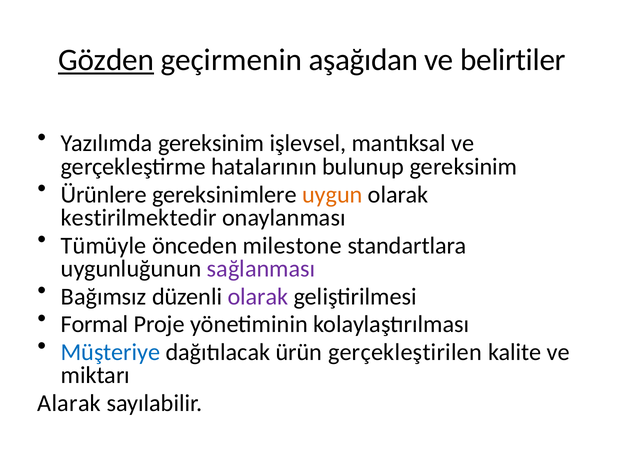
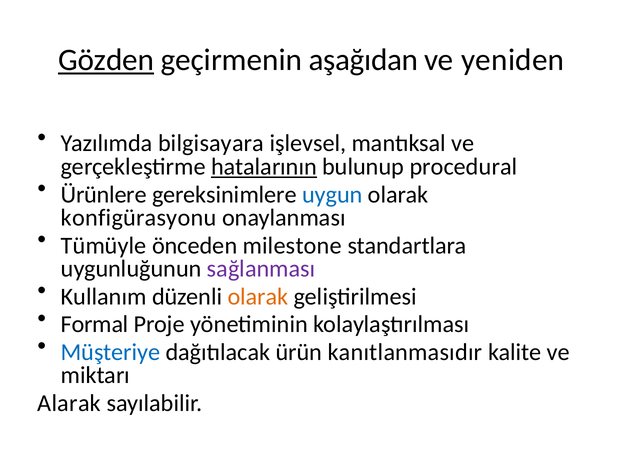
belirtiler: belirtiler -> yeniden (513, 60)
Yazılımda gereksinim: gereksinim -> bilgisayara (211, 143)
hatalarının underline: none -> present (264, 167)
bulunup gereksinim: gereksinim -> procedural (463, 167)
uygun colour: orange -> blue (332, 195)
kestirilmektedir: kestirilmektedir -> konfigürasyonu (139, 218)
Bağımsız: Bağımsız -> Kullanım (104, 297)
olarak colour: purple -> orange (258, 297)
gerçekleştirilen: gerçekleştirilen -> kanıtlanmasıdır (405, 352)
